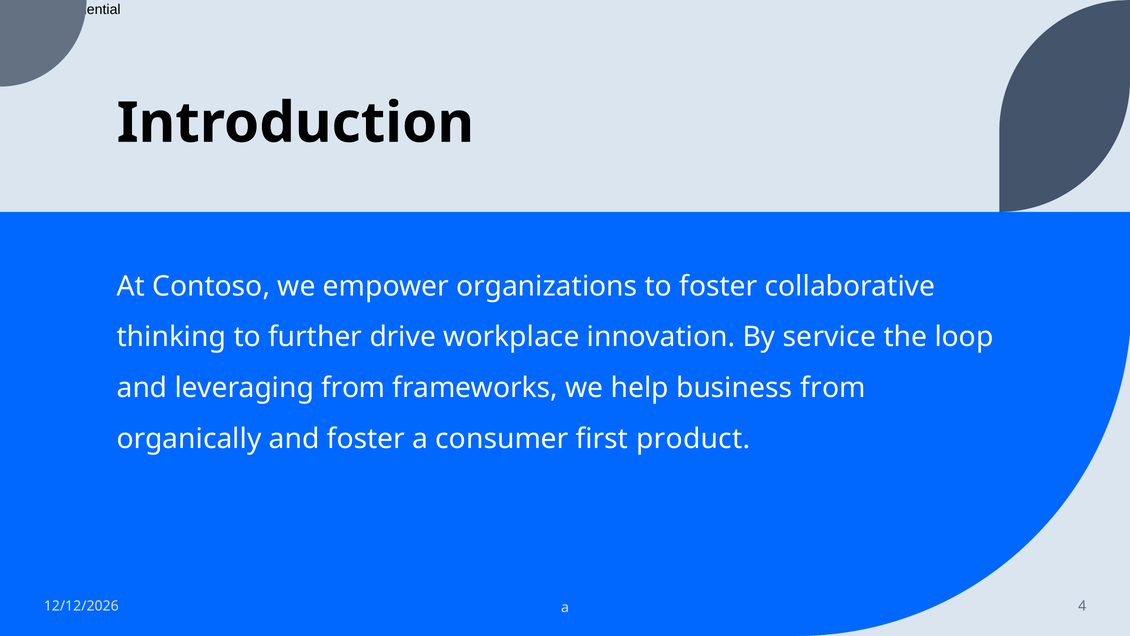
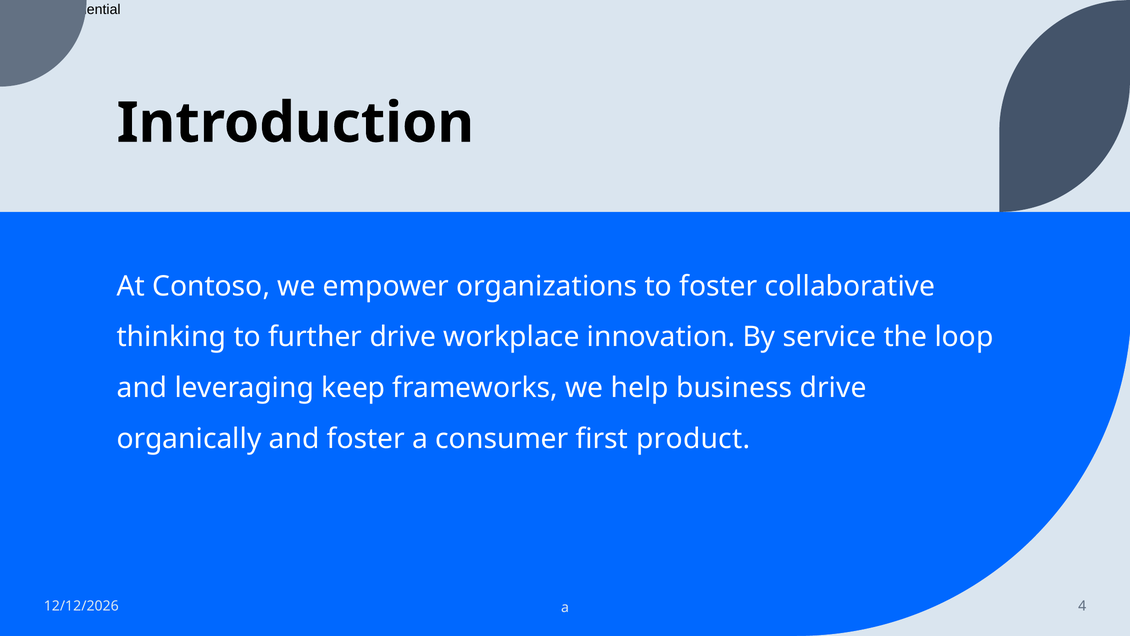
leveraging from: from -> keep (353, 388)
business from: from -> drive (833, 388)
